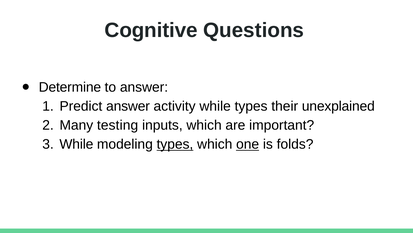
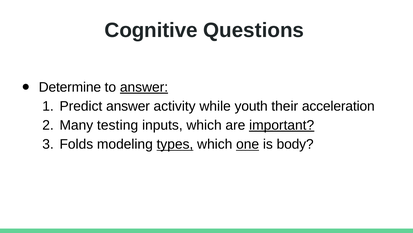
answer underline: none -> present (144, 87)
while types: types -> youth (251, 106)
unexplained: unexplained -> acceleration (338, 106)
important underline: none -> present (282, 125)
While: While -> Folds (76, 144)
folds: folds -> body (295, 144)
